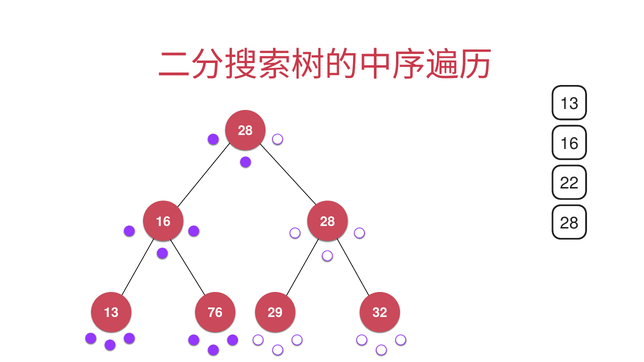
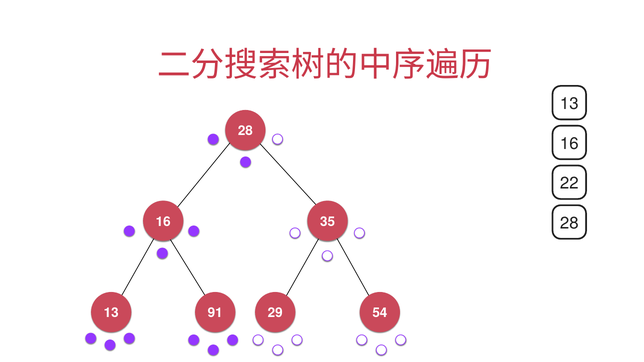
16 28: 28 -> 35 (328, 222)
76: 76 -> 91 (215, 313)
32: 32 -> 54 (380, 313)
